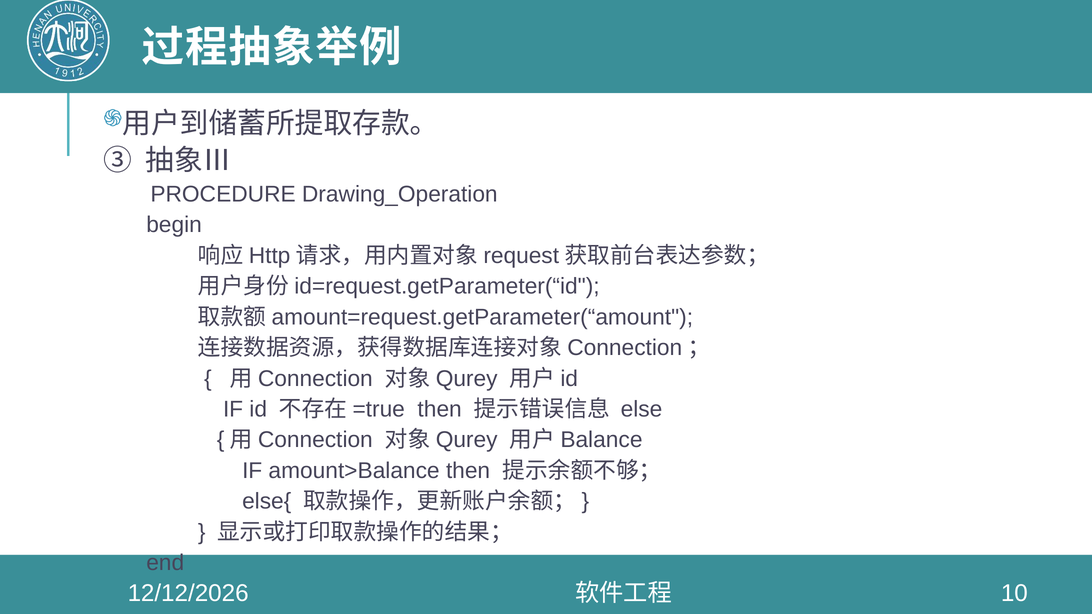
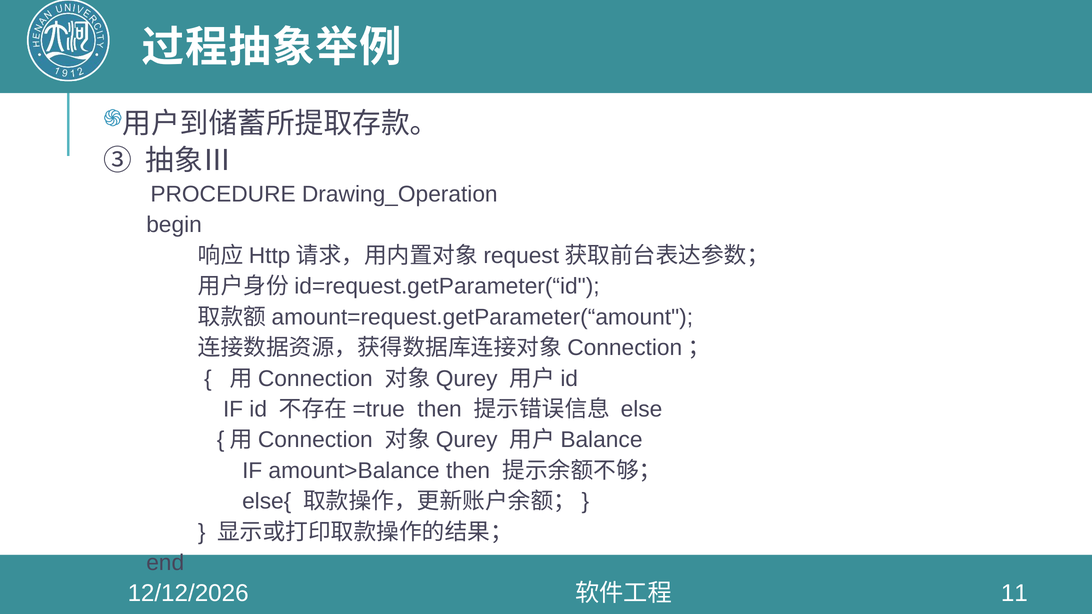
10: 10 -> 11 (1014, 594)
